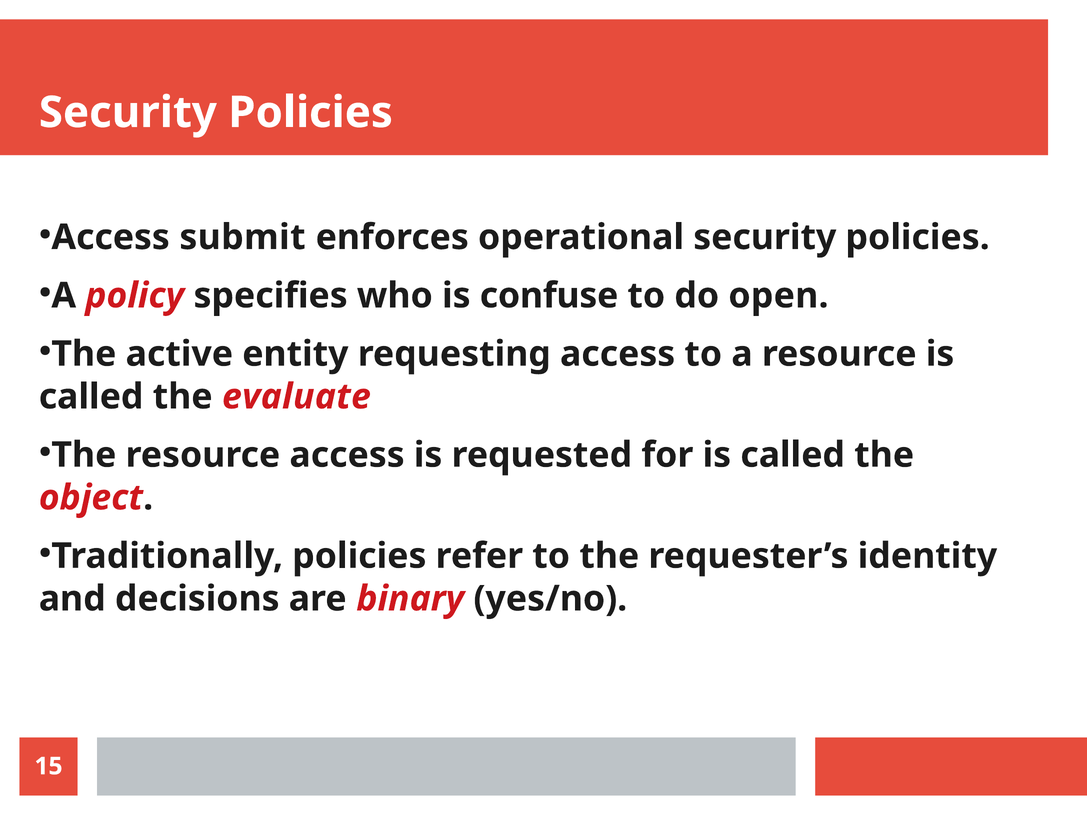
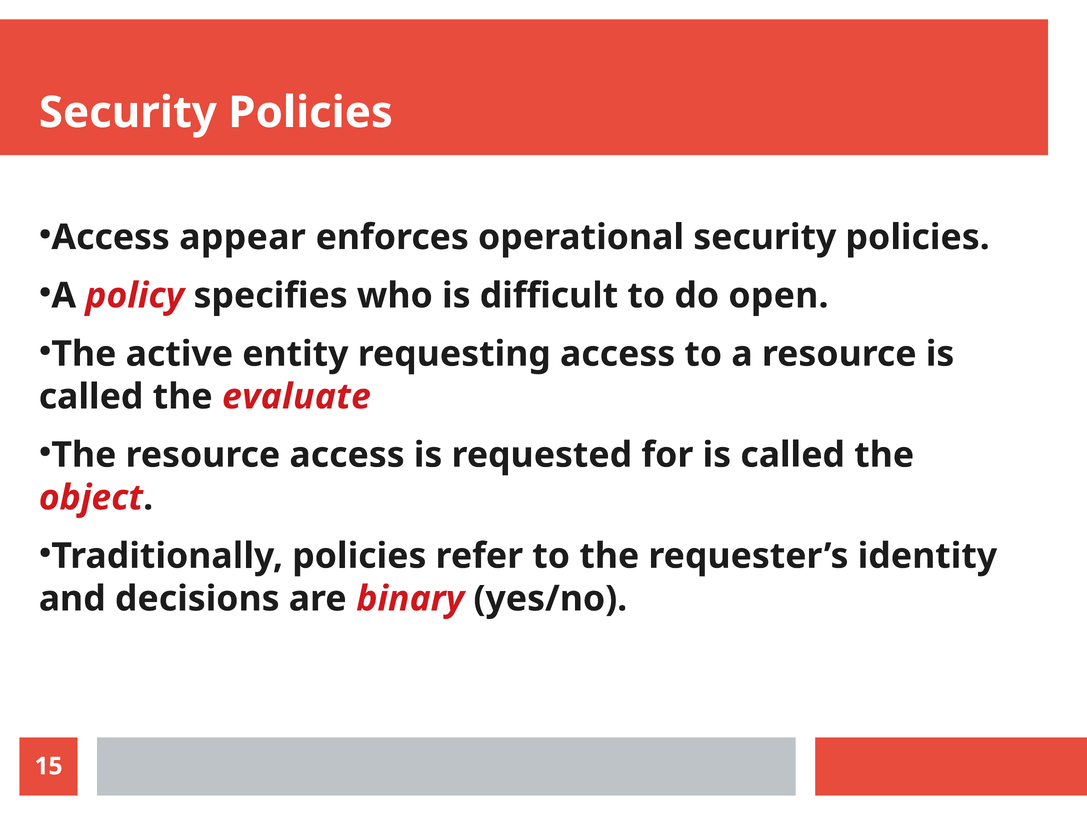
submit: submit -> appear (243, 237)
confuse: confuse -> difficult (549, 296)
